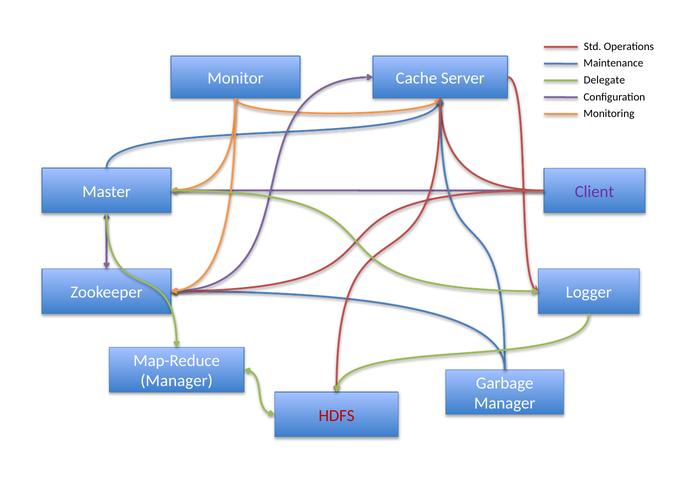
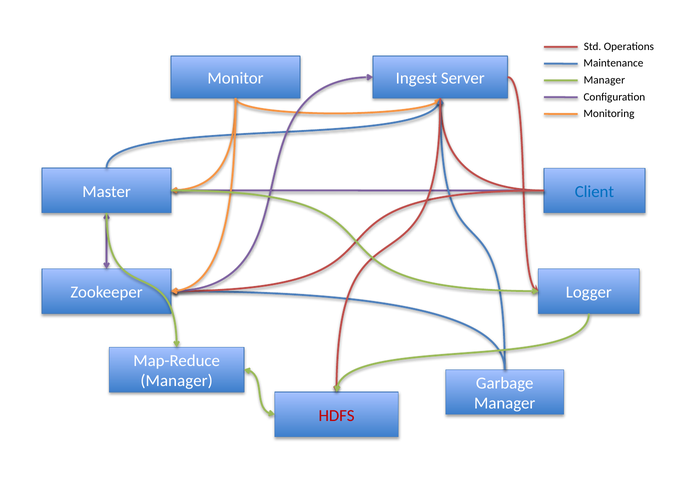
Cache: Cache -> Ingest (416, 78)
Delegate: Delegate -> Manager (604, 80)
Client colour: purple -> blue (594, 192)
